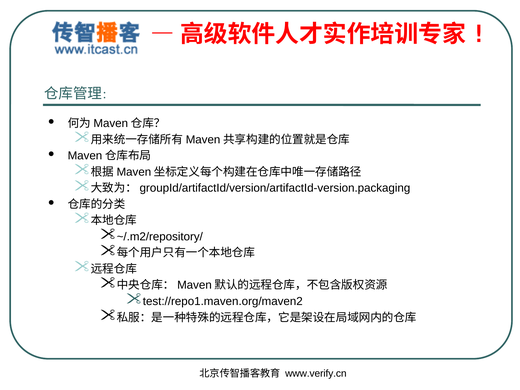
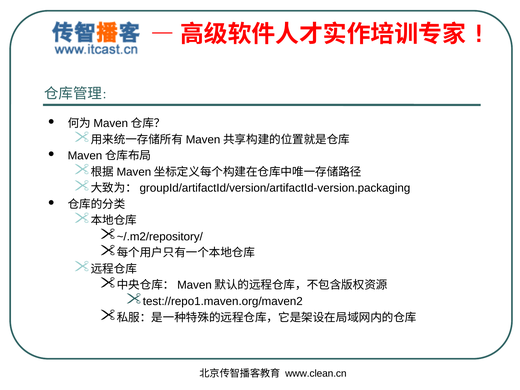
www.verify.cn: www.verify.cn -> www.clean.cn (316, 373)
